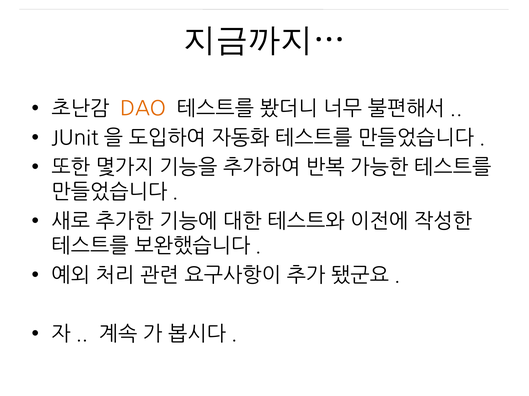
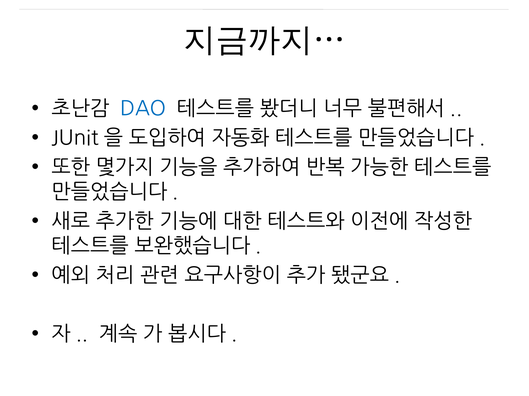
DAO colour: orange -> blue (143, 109)
